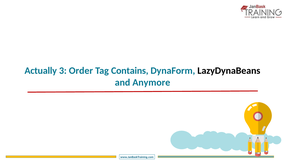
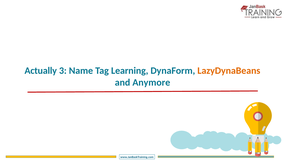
Order: Order -> Name (81, 71)
Contains: Contains -> Learning (130, 71)
LazyDynaBeans colour: black -> orange (229, 71)
